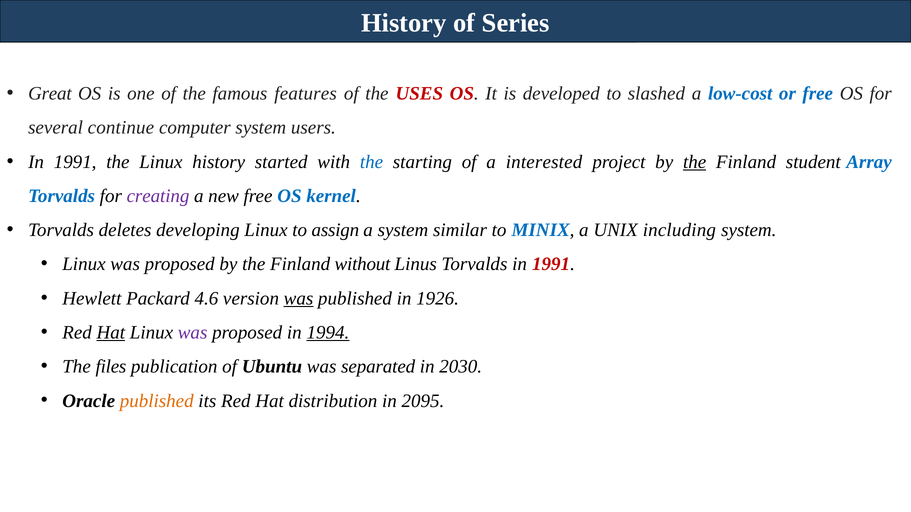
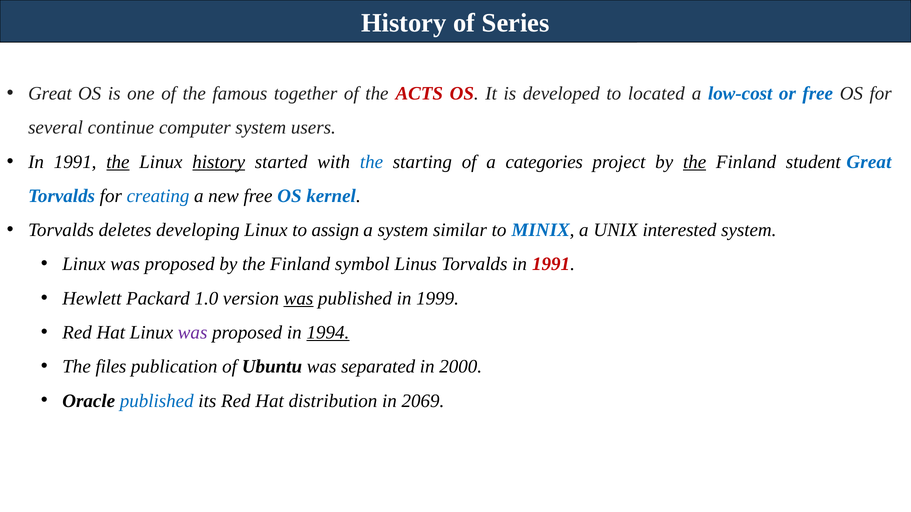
features: features -> together (306, 94)
USES: USES -> ACTS (419, 94)
slashed: slashed -> located (656, 94)
the underline: none -> present (118, 162)
history underline: none -> present (219, 162)
interested: interested -> categories (544, 162)
student Array: Array -> Great (869, 162)
creating colour: purple -> blue (158, 196)
including: including -> interested (679, 230)
without: without -> symbol (362, 264)
4.6: 4.6 -> 1.0 (206, 299)
1926: 1926 -> 1999 (438, 299)
Hat underline: present -> none (111, 333)
2030: 2030 -> 2000 (461, 367)
published colour: orange -> blue (157, 401)
2095: 2095 -> 2069 (423, 401)
